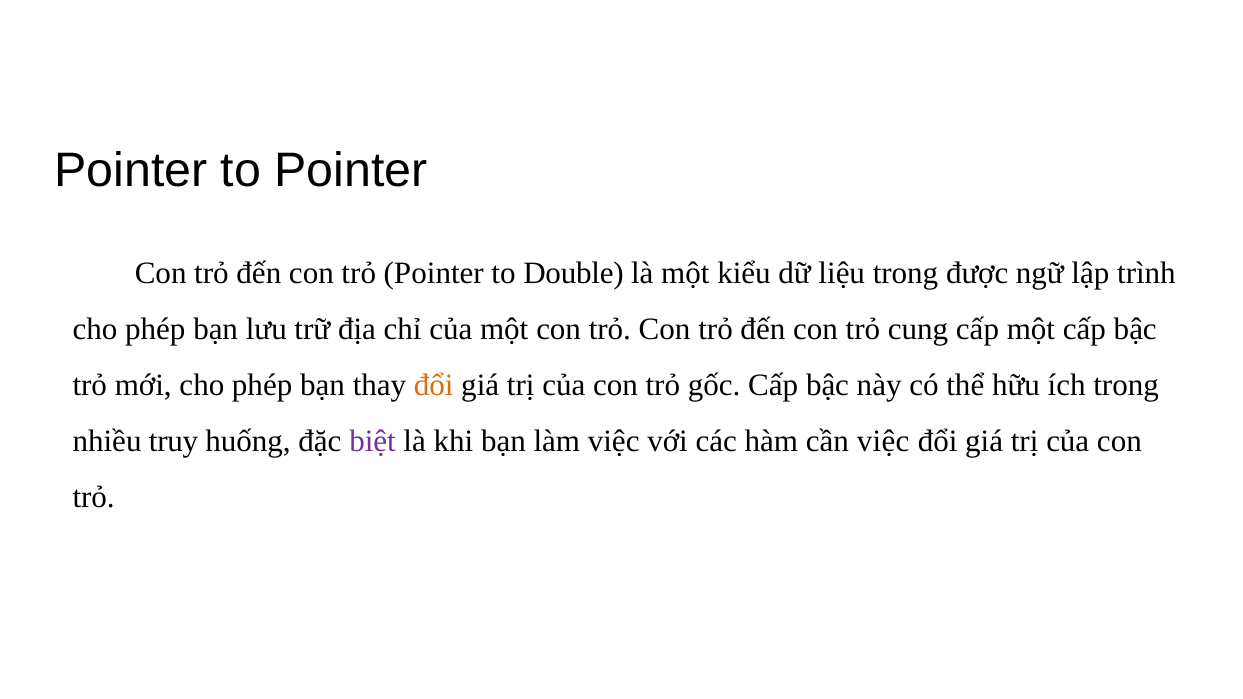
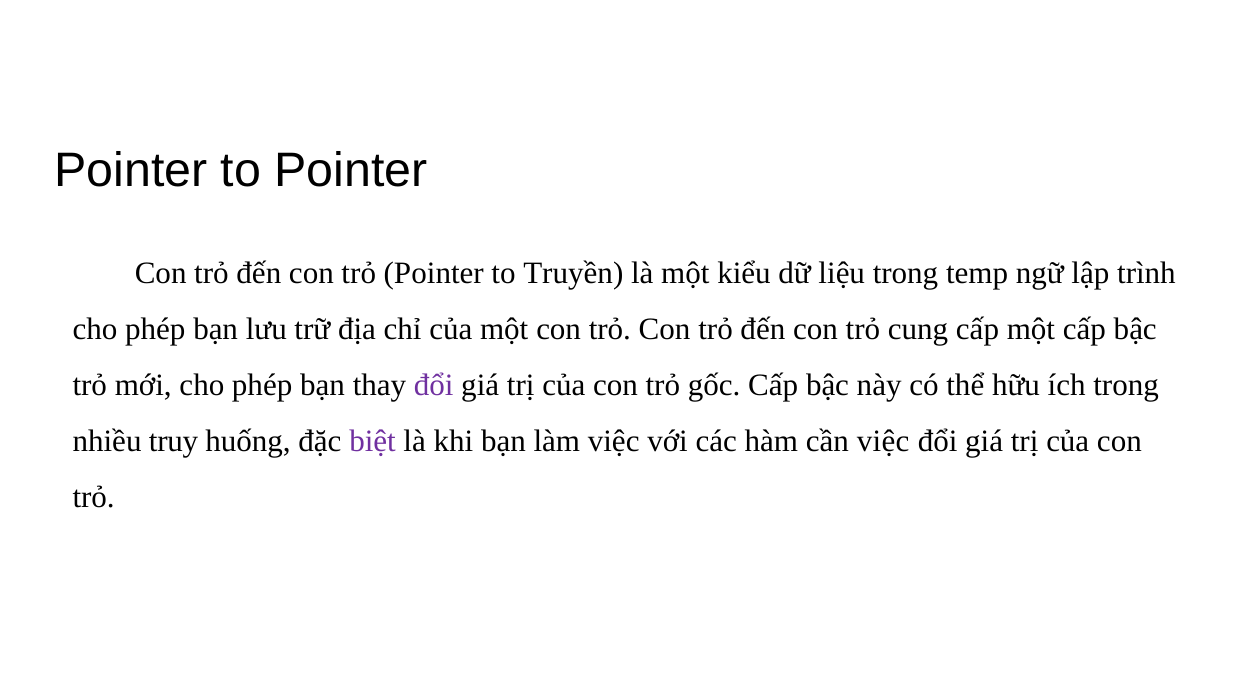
Double: Double -> Truyền (573, 274)
được: được -> temp (977, 274)
đổi colour: orange -> purple (434, 385)
